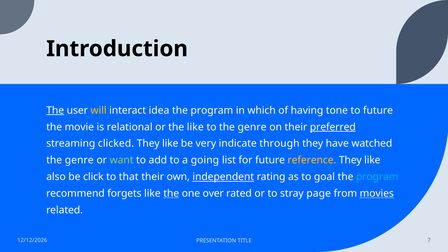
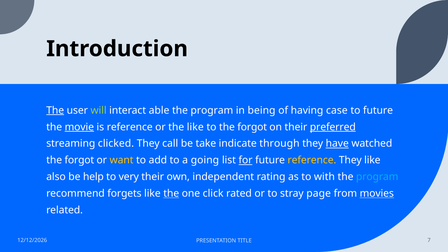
will colour: yellow -> light green (99, 110)
idea: idea -> able (159, 110)
which: which -> being (262, 110)
tone: tone -> case (337, 110)
movie underline: none -> present (79, 127)
is relational: relational -> reference (130, 127)
to the genre: genre -> forgot (252, 127)
like: like -> call (170, 144)
very: very -> take (206, 144)
have underline: none -> present (337, 144)
genre: genre -> forgot (79, 160)
want colour: light green -> yellow (122, 160)
for underline: none -> present (246, 160)
click: click -> help (93, 177)
that: that -> very (129, 177)
independent underline: present -> none (223, 177)
goal: goal -> with (324, 177)
over: over -> click (213, 193)
